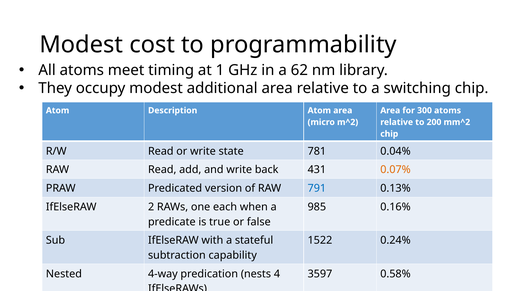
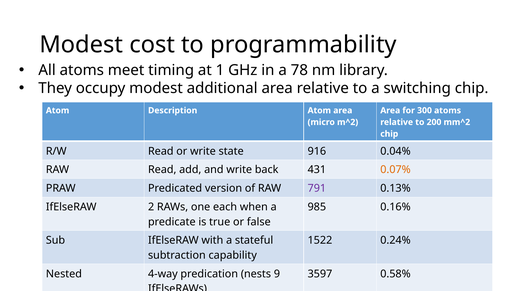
62: 62 -> 78 (299, 70)
781: 781 -> 916 (317, 151)
791 colour: blue -> purple (317, 188)
4: 4 -> 9 (277, 274)
